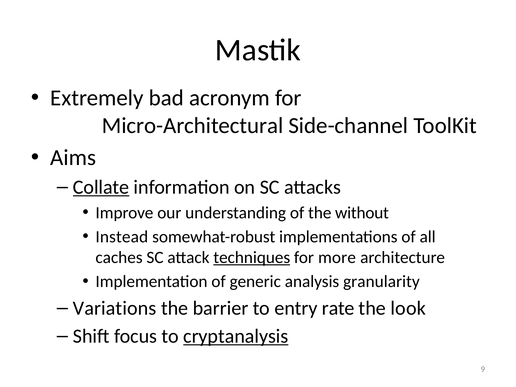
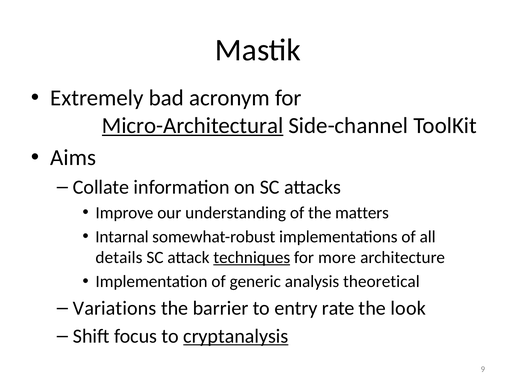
Micro-Architectural underline: none -> present (193, 126)
Collate underline: present -> none (101, 187)
without: without -> matters (362, 213)
Instead: Instead -> Intarnal (122, 237)
caches: caches -> details (119, 258)
granularity: granularity -> theoretical (381, 282)
